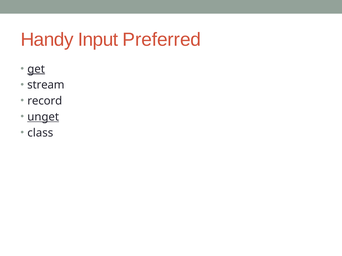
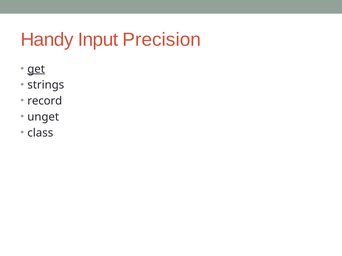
Preferred: Preferred -> Precision (162, 40)
stream: stream -> strings (46, 85)
unget underline: present -> none (43, 117)
